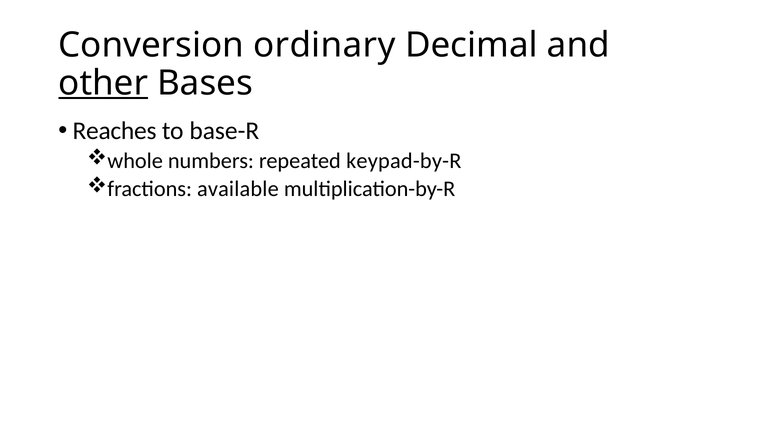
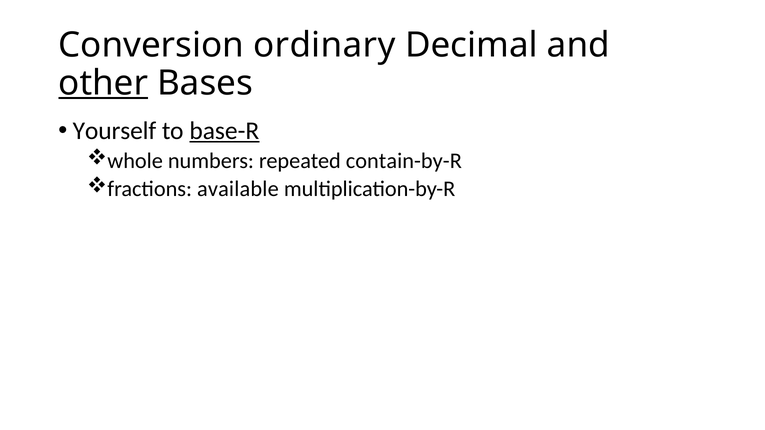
Reaches: Reaches -> Yourself (114, 131)
base-R underline: none -> present (224, 131)
keypad-by-R: keypad-by-R -> contain-by-R (404, 161)
